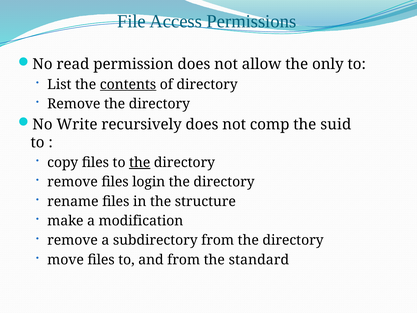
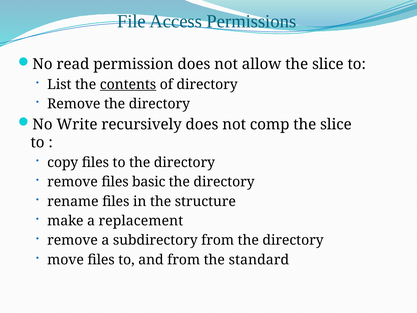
allow the only: only -> slice (328, 64)
suid: suid -> slice (336, 124)
the underline: present -> none (140, 162)
login: login -> basic (149, 182)
modification: modification -> replacement (141, 221)
